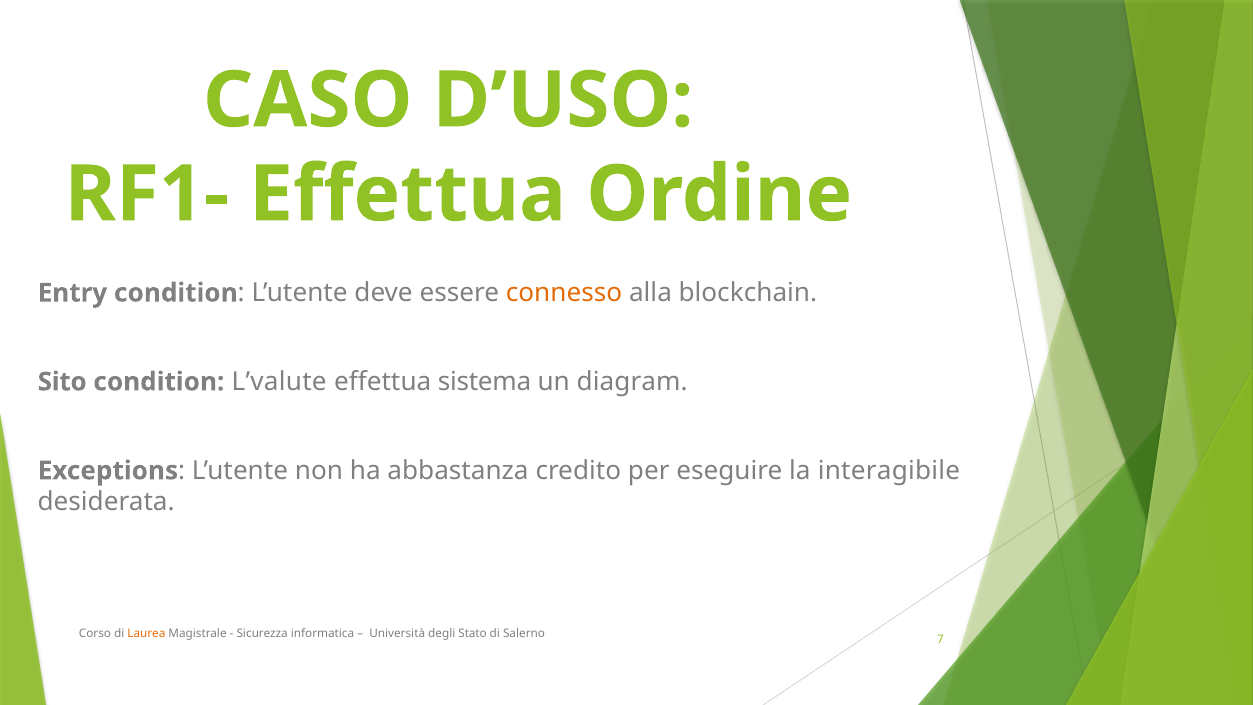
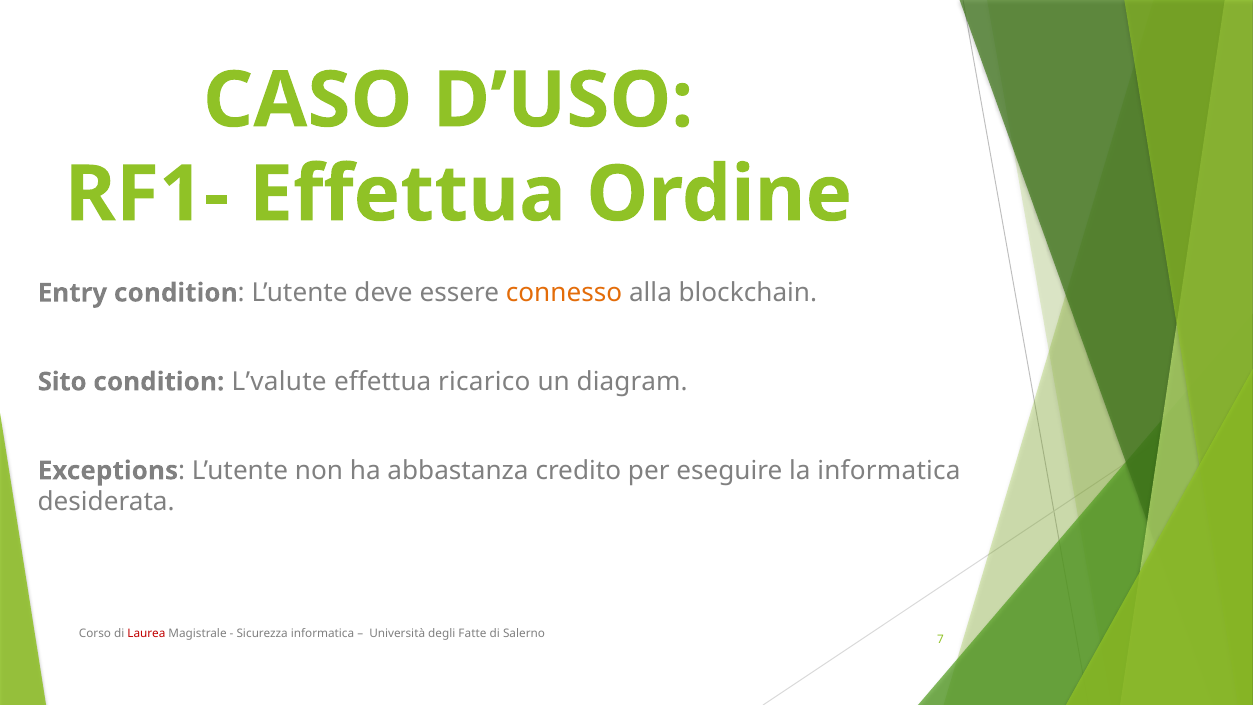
sistema: sistema -> ricarico (484, 382)
la interagibile: interagibile -> informatica (889, 471)
Laurea colour: orange -> red (146, 633)
Stato: Stato -> Fatte (472, 633)
